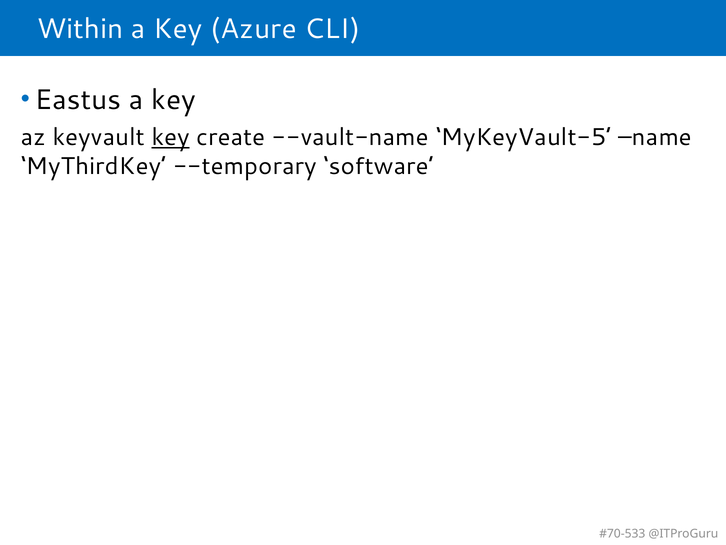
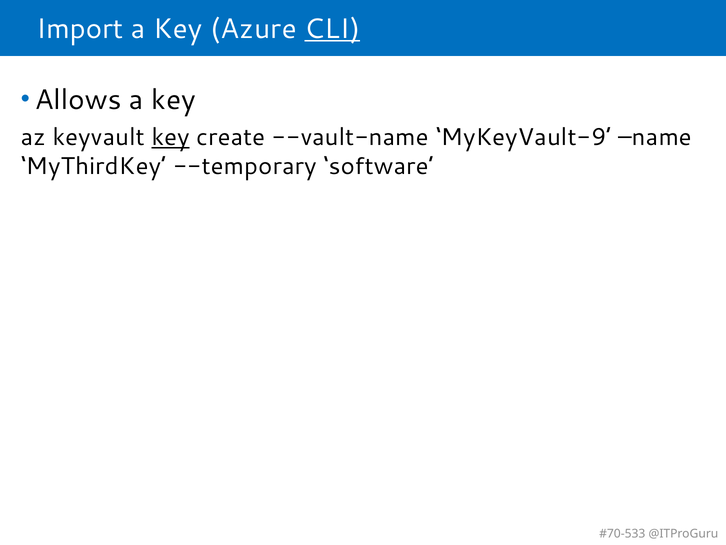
Within: Within -> Import (80, 29)
CLI underline: none -> present (332, 29)
Eastus: Eastus -> Allows (78, 100)
MyKeyVault-5: MyKeyVault-5 -> MyKeyVault-9 (524, 137)
